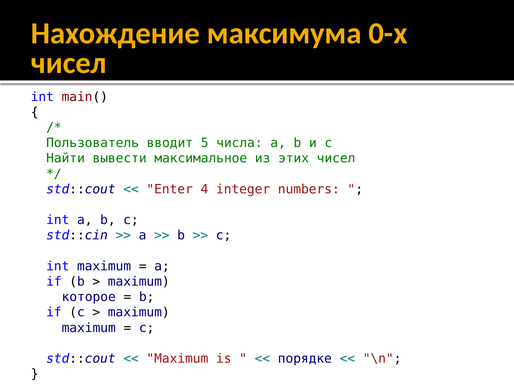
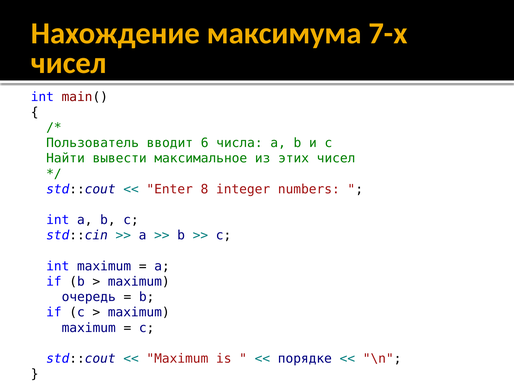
0-х: 0-х -> 7-х (388, 34)
5: 5 -> 6 (205, 143)
4: 4 -> 8 (204, 189)
которое: которое -> очередь (89, 297)
